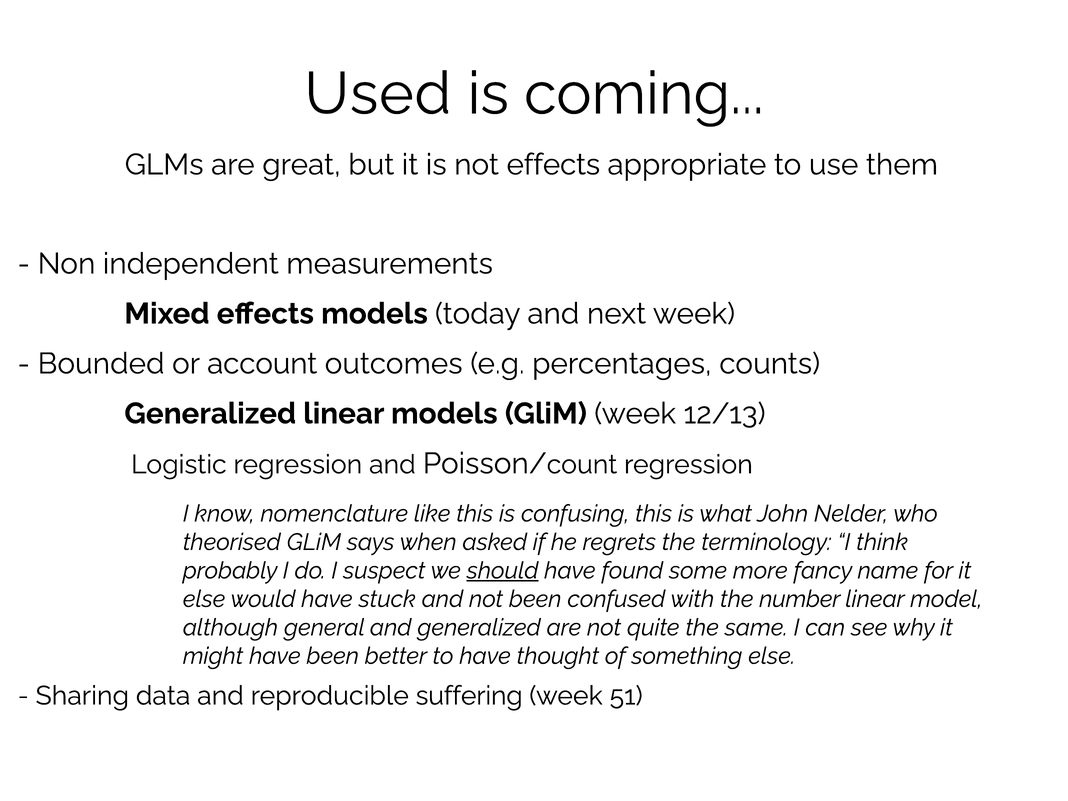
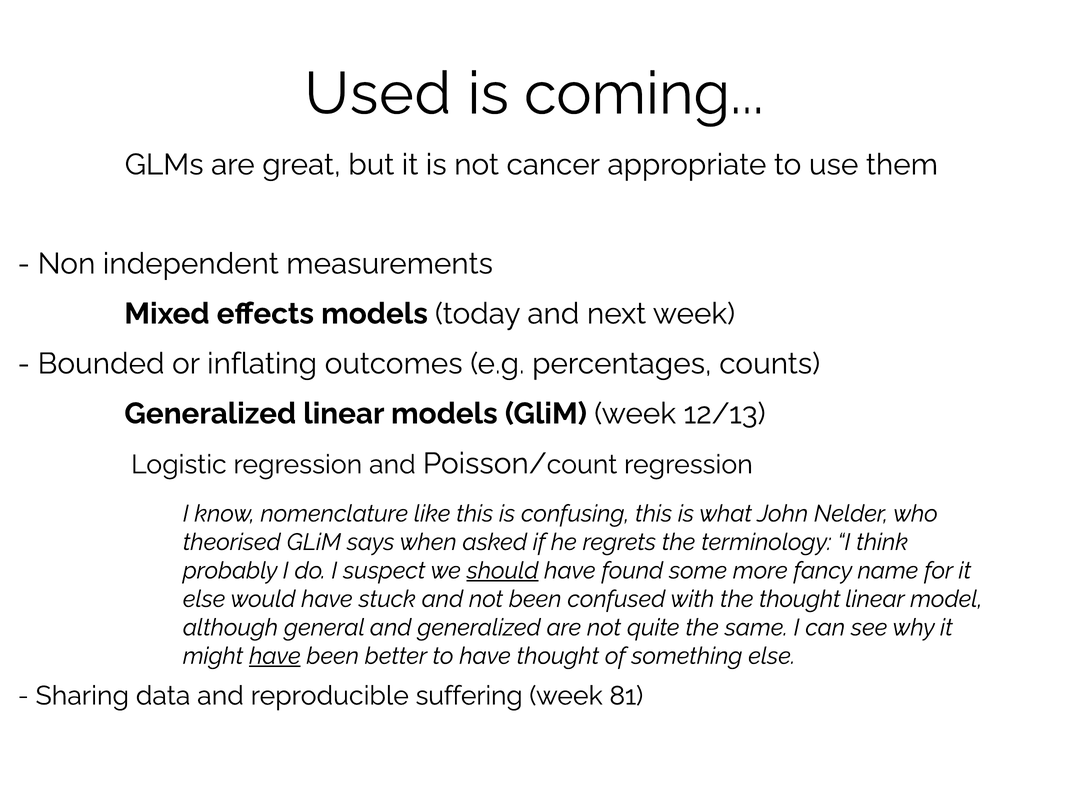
not effects: effects -> cancer (553, 165)
account: account -> inflating (262, 364)
the number: number -> thought (800, 599)
have underline: none -> present (275, 656)
51: 51 -> 81 (626, 696)
